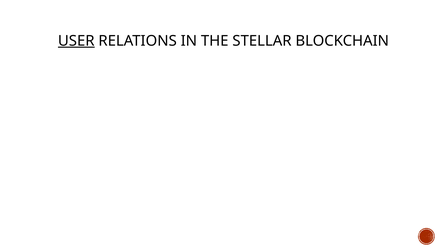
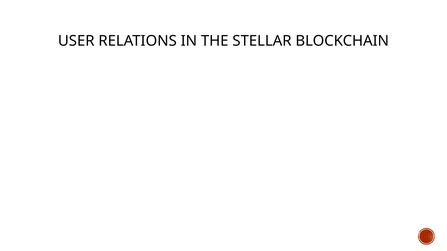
USER underline: present -> none (76, 41)
